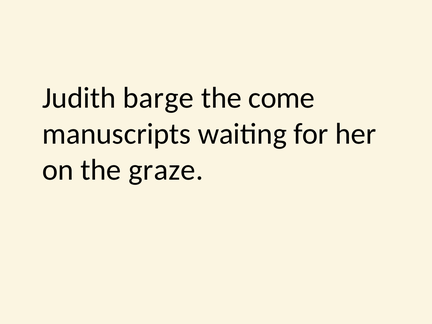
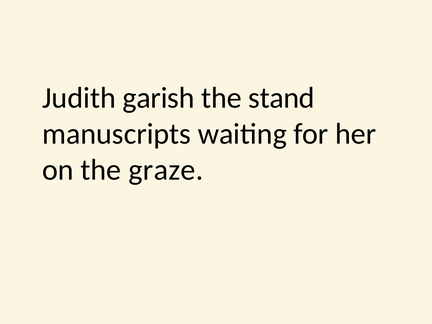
barge: barge -> garish (159, 98)
come: come -> stand (282, 98)
